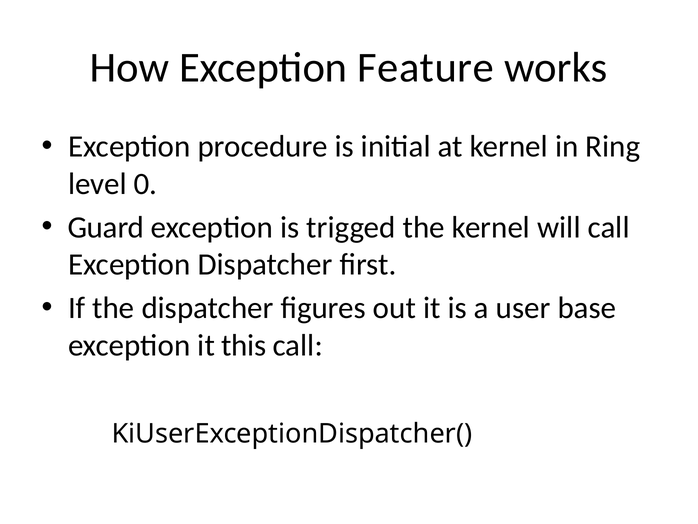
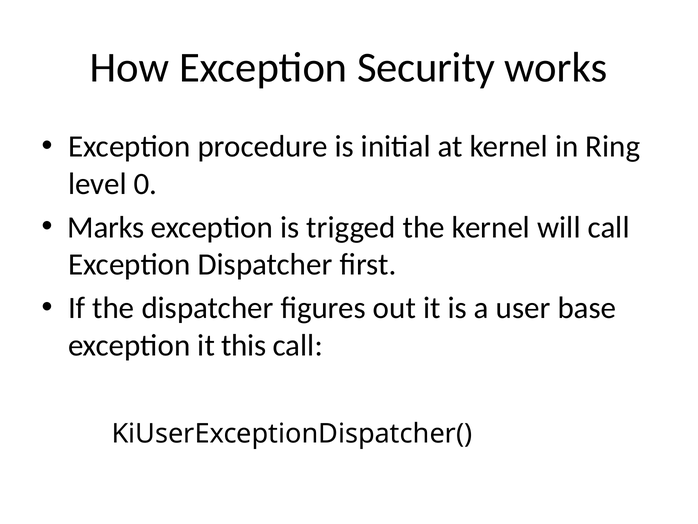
Feature: Feature -> Security (426, 68)
Guard: Guard -> Marks (106, 227)
